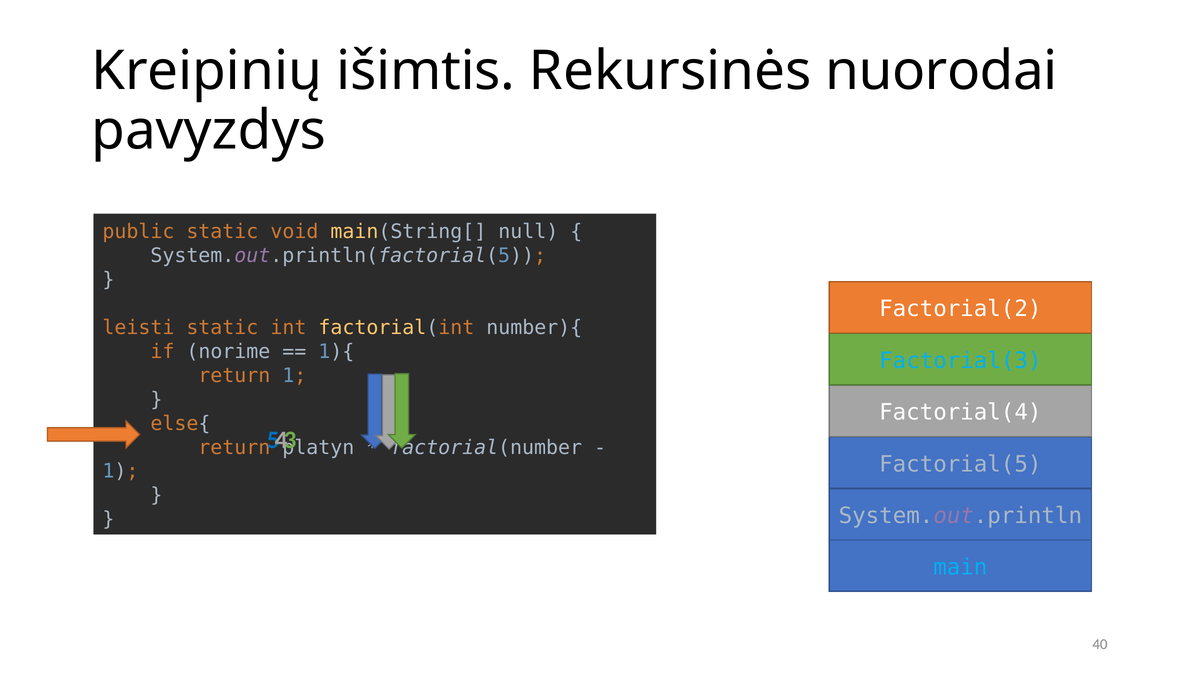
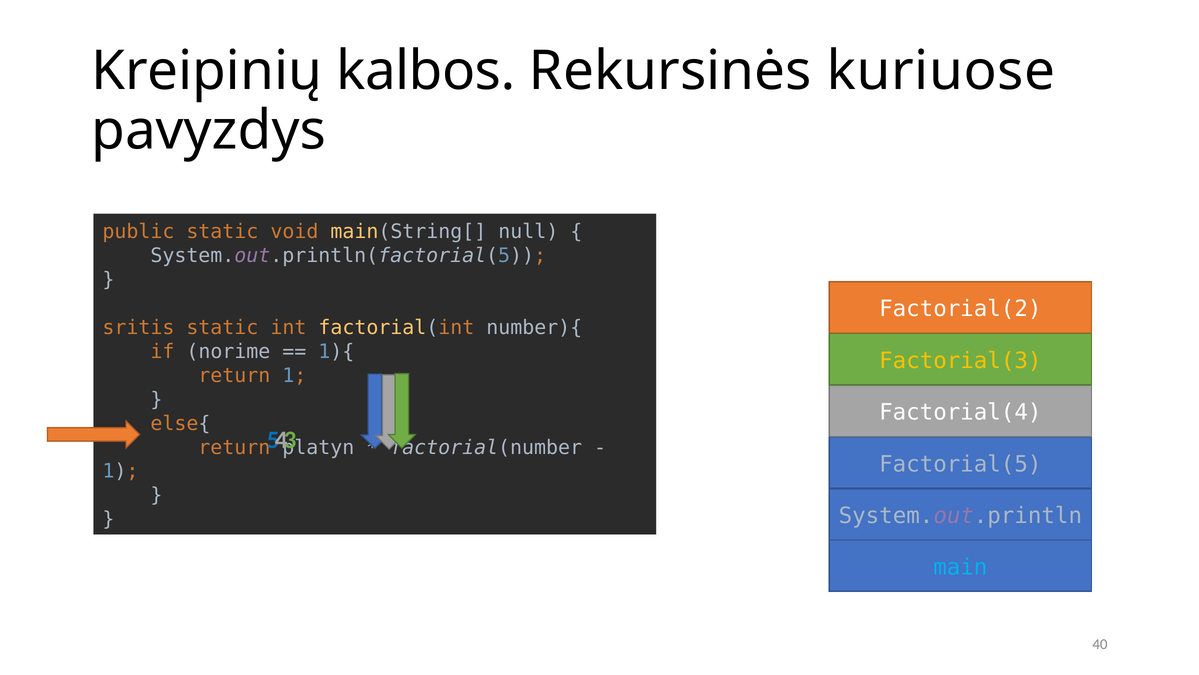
išimtis: išimtis -> kalbos (426, 71)
nuorodai: nuorodai -> kuriuose (941, 71)
leisti: leisti -> sritis (138, 327)
Factorial(3 colour: light blue -> yellow (960, 360)
